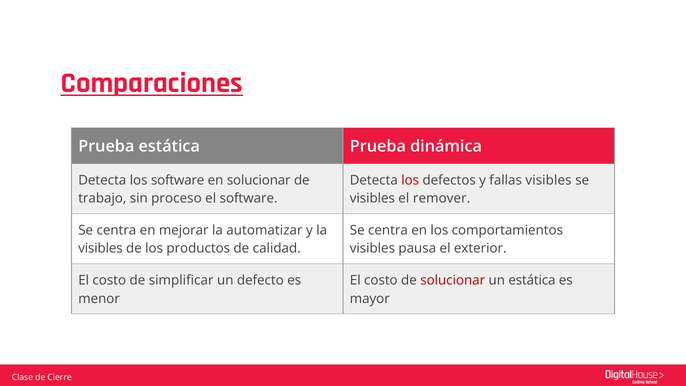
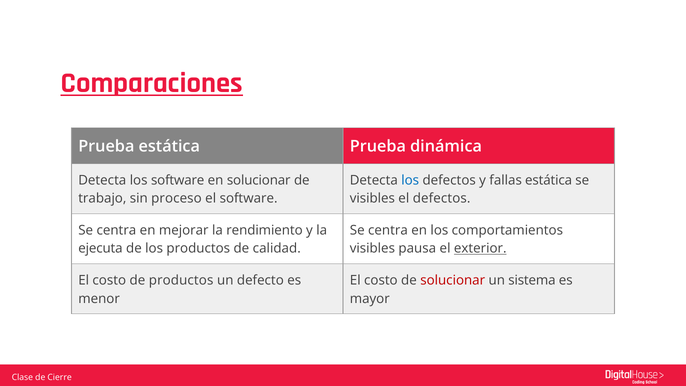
los colour: red -> blue (410, 180)
fallas visibles: visibles -> estática (549, 180)
el remover: remover -> defectos (442, 198)
automatizar: automatizar -> rendimiento (264, 230)
visibles: visibles -> ejecuta (100, 248)
exterior underline: none -> present (480, 248)
de simplificar: simplificar -> productos (181, 280)
un estática: estática -> sistema (532, 280)
